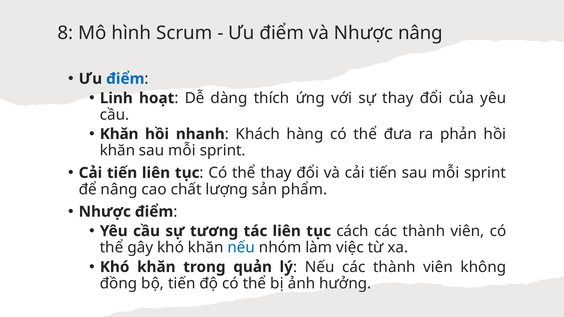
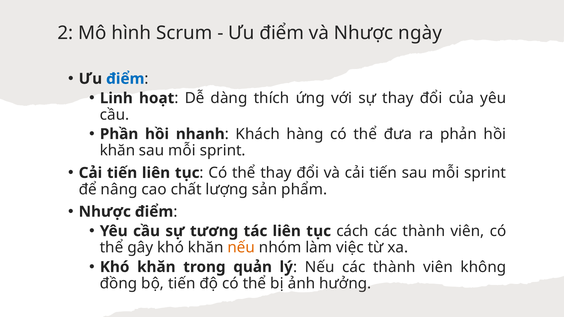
8: 8 -> 2 (65, 33)
Nhược nâng: nâng -> ngày (420, 33)
Khăn: Khăn -> Phần (119, 134)
nếu colour: blue -> orange (241, 248)
